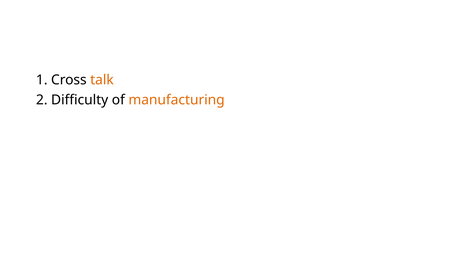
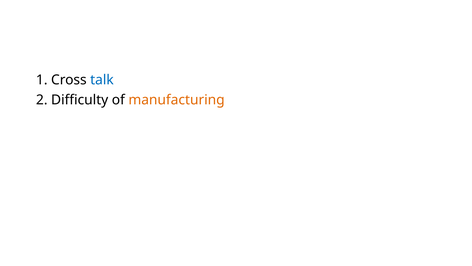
talk colour: orange -> blue (102, 80)
